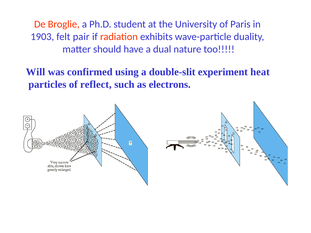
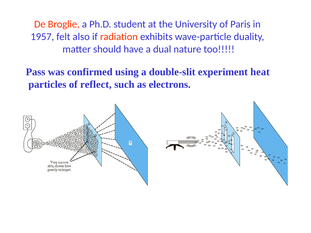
1903: 1903 -> 1957 (42, 37)
pair: pair -> also (81, 37)
Will: Will -> Pass (36, 72)
